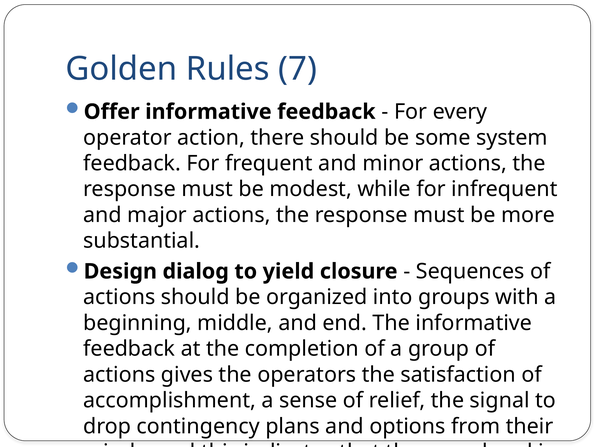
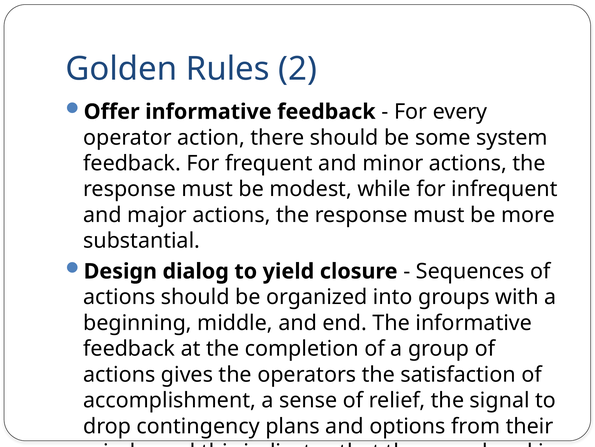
7: 7 -> 2 (298, 69)
